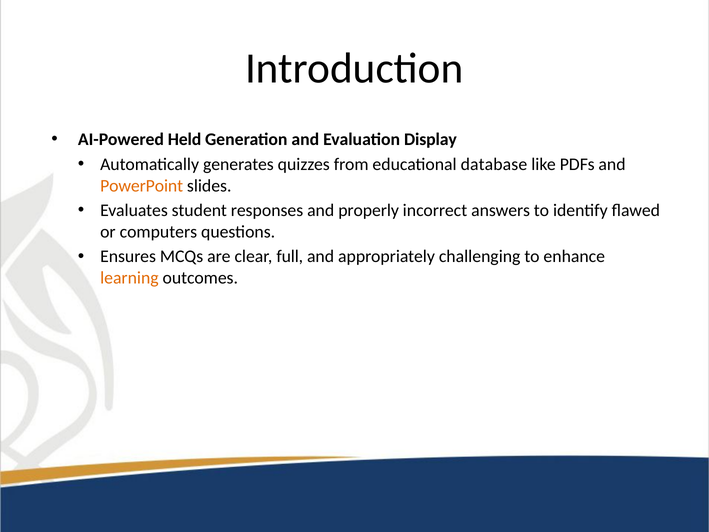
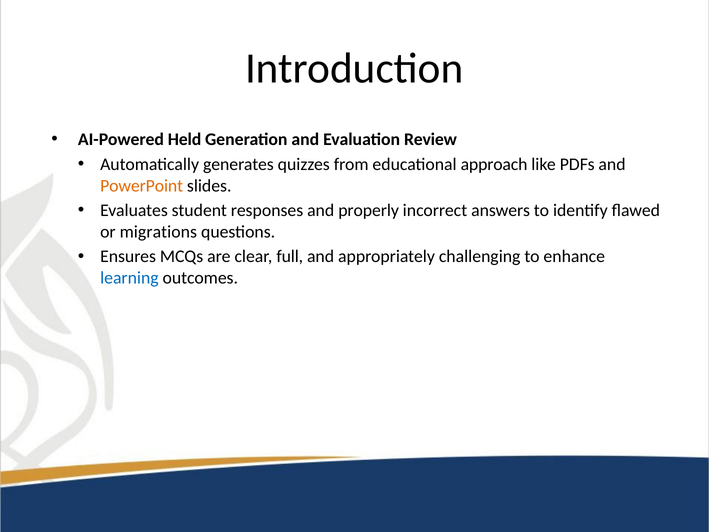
Display: Display -> Review (430, 139)
database: database -> approach (494, 164)
computers: computers -> migrations (158, 232)
learning colour: orange -> blue (129, 278)
